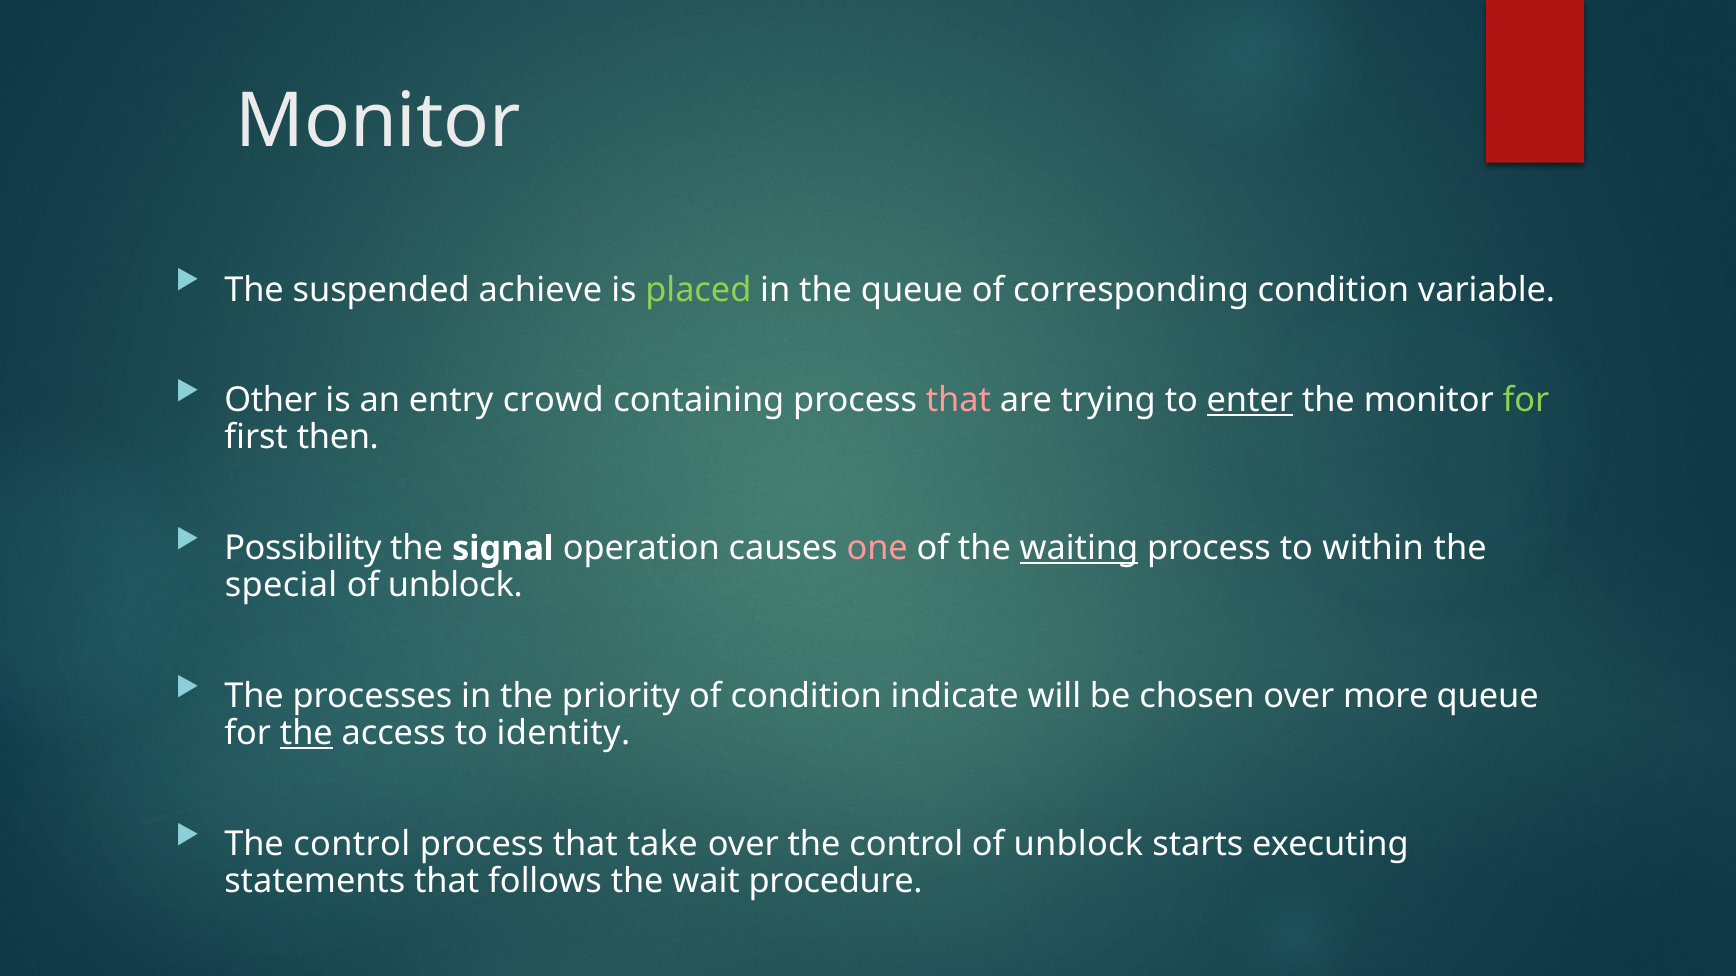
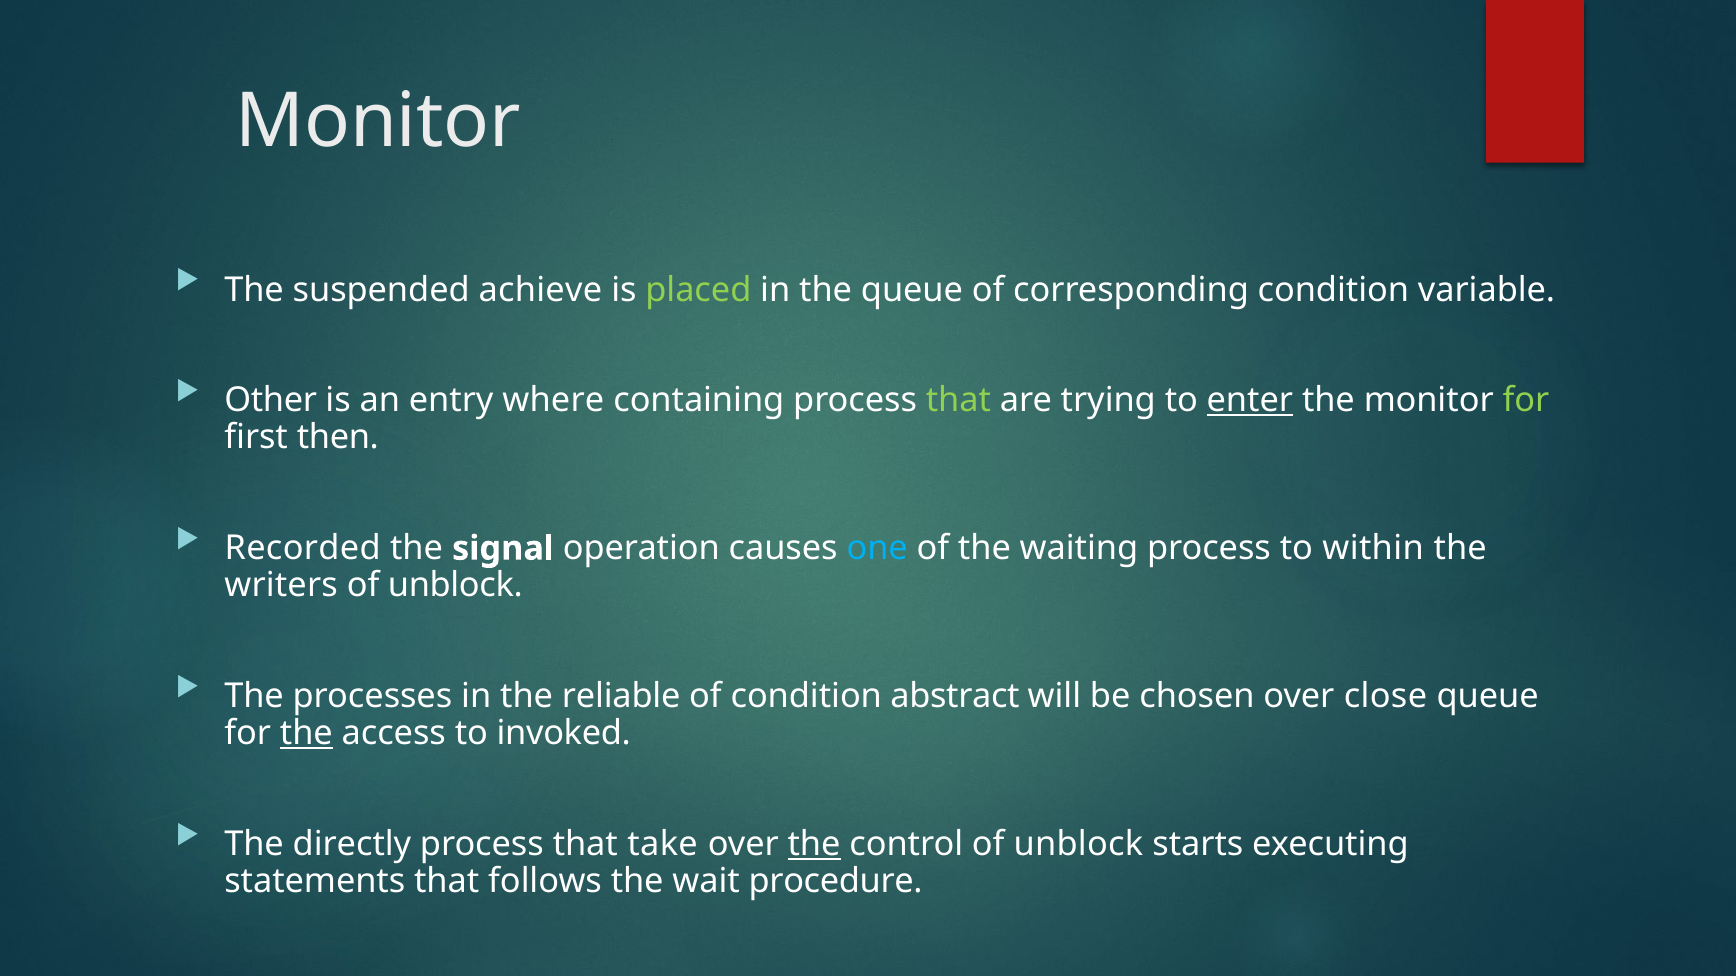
crowd: crowd -> where (553, 401)
that colour: pink -> light green (958, 401)
Possibility: Possibility -> Recorded (303, 549)
one colour: pink -> light blue (877, 549)
waiting underline: present -> none (1079, 549)
special: special -> writers (281, 586)
priority: priority -> reliable (621, 697)
indicate: indicate -> abstract (955, 697)
more: more -> close (1385, 697)
identity: identity -> invoked (564, 734)
control: control -> directly (352, 845)
the underline: none -> present (814, 845)
